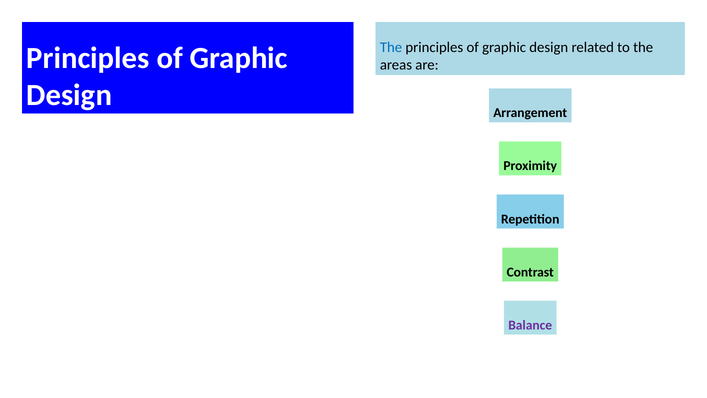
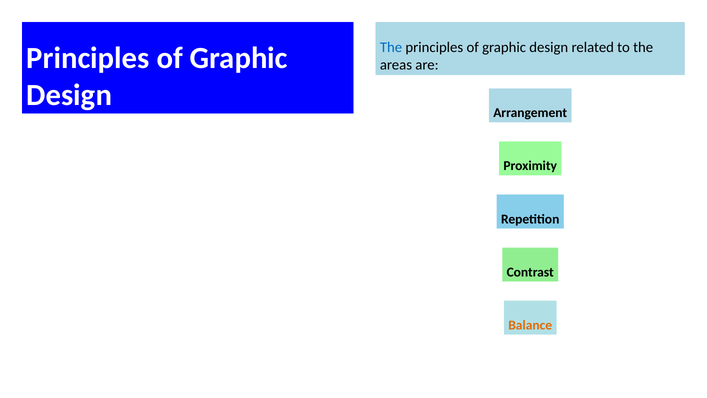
Balance colour: purple -> orange (530, 325)
